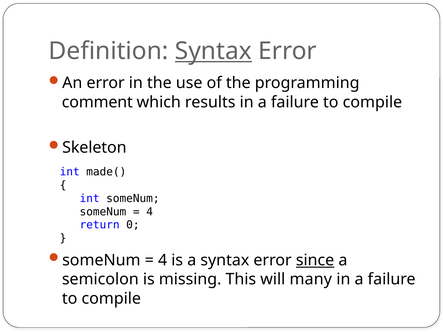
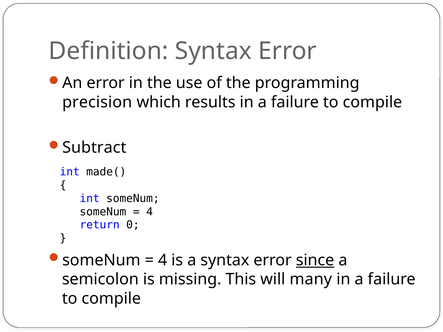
Syntax underline: present -> none (213, 51)
comment: comment -> precision (97, 102)
Skeleton: Skeleton -> Subtract (94, 148)
